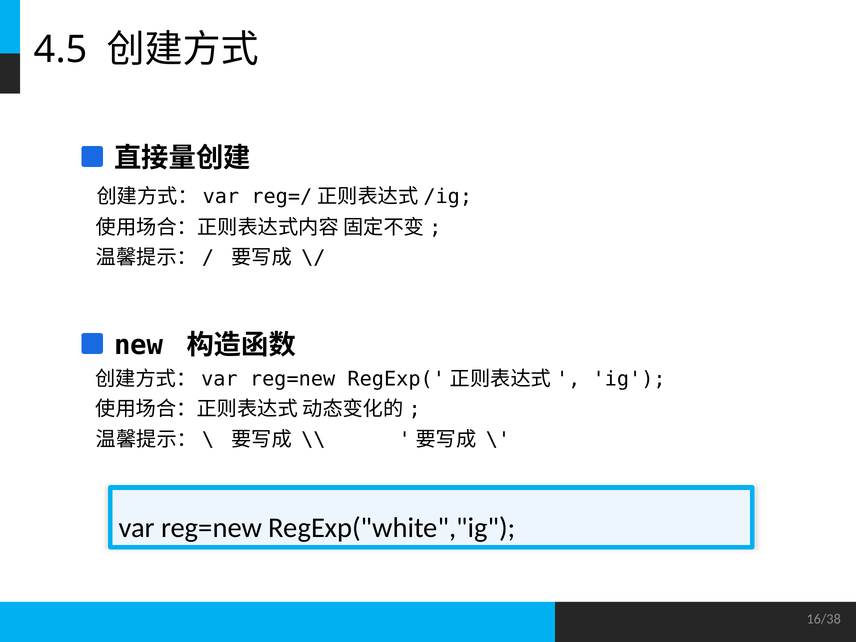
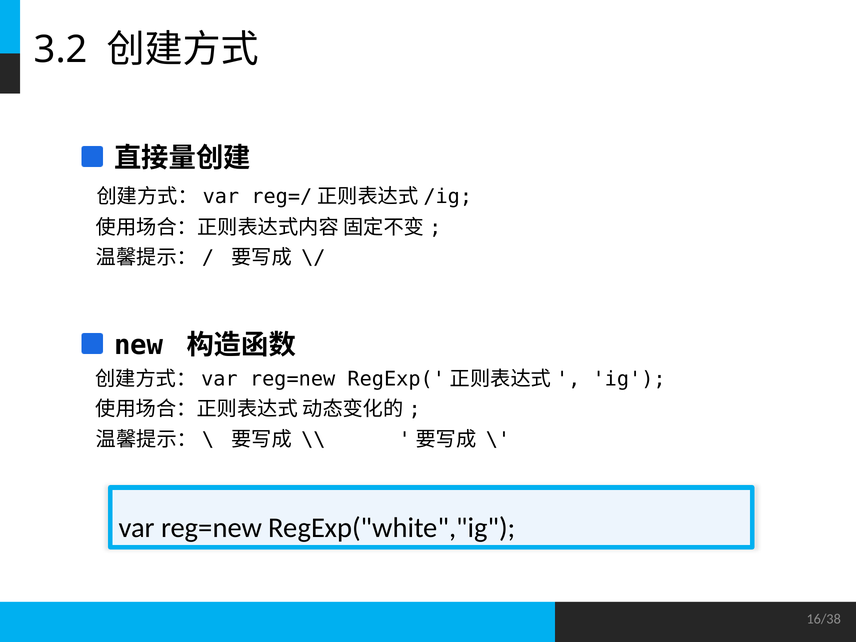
4.5: 4.5 -> 3.2 (61, 49)
